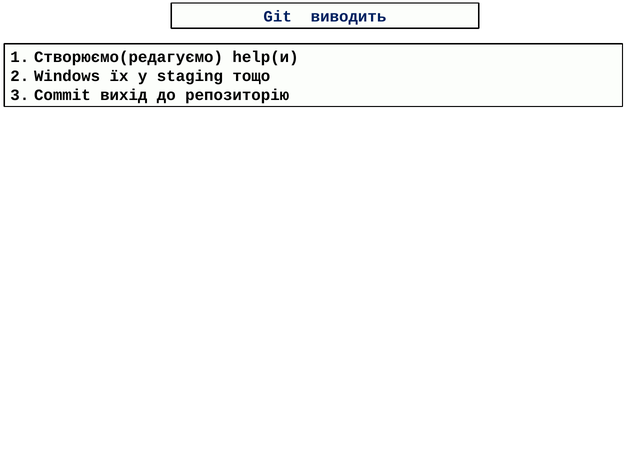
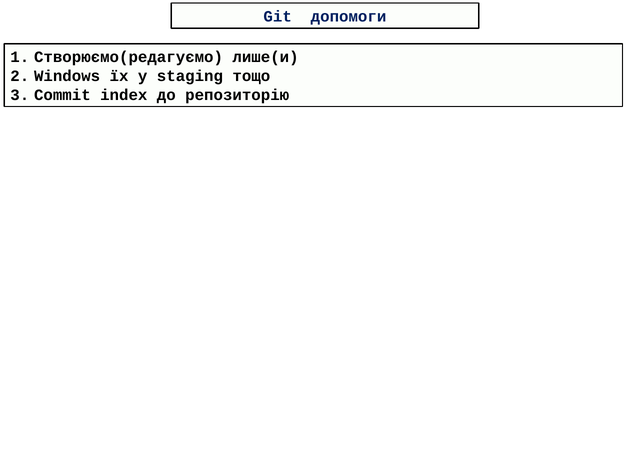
виводить: виводить -> допомоги (349, 17)
help(и: help(и -> лише(и (266, 57)
вихід: вихід -> index (124, 95)
